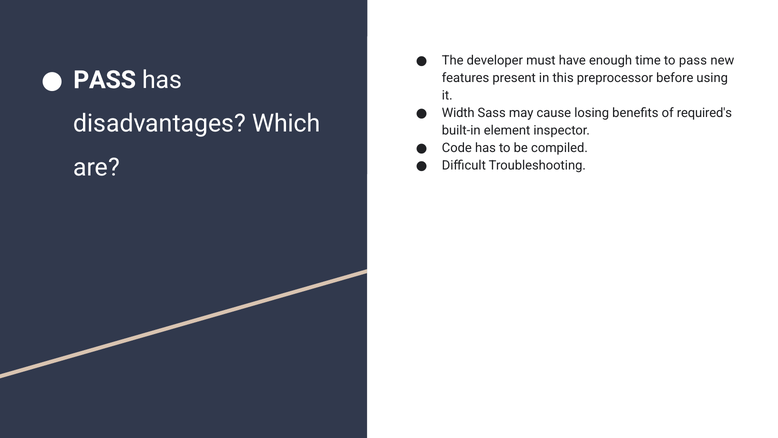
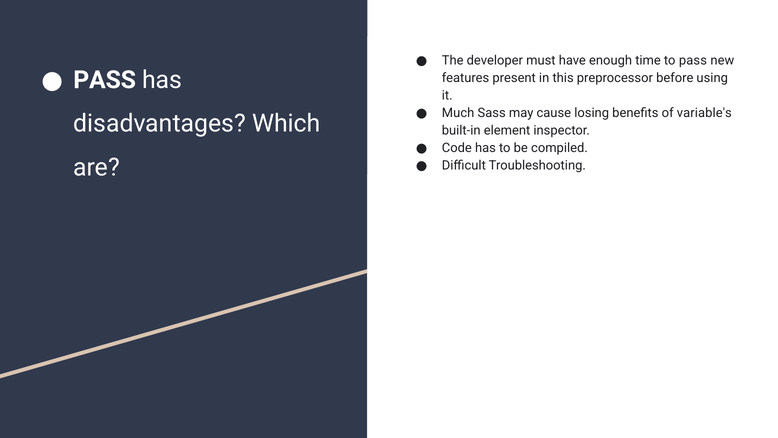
Width: Width -> Much (458, 113)
required's: required's -> variable's (704, 113)
